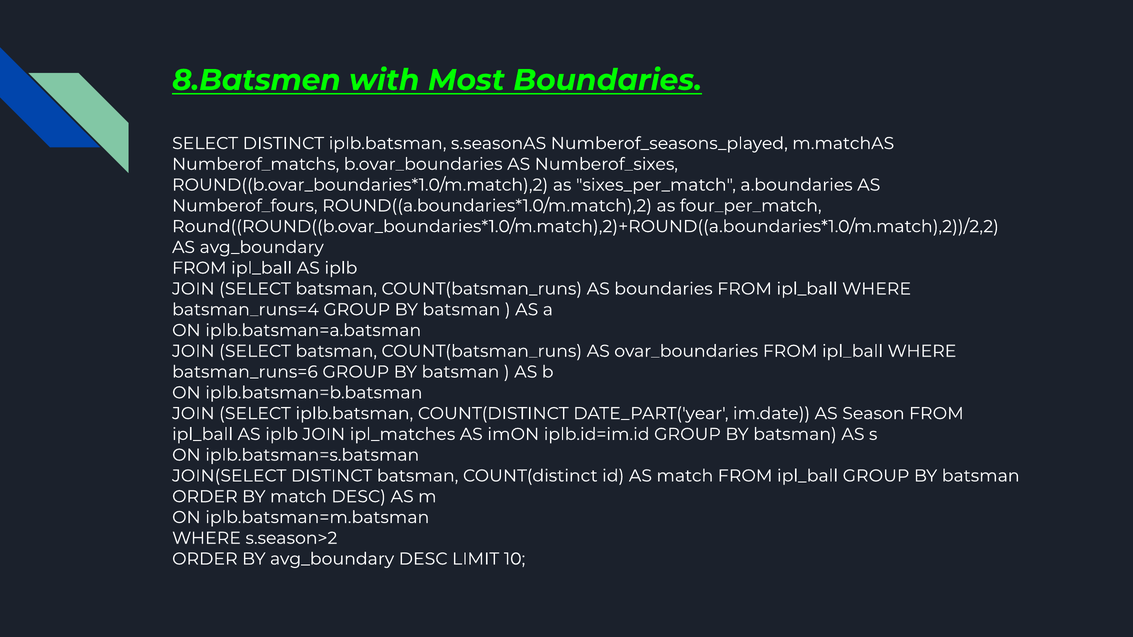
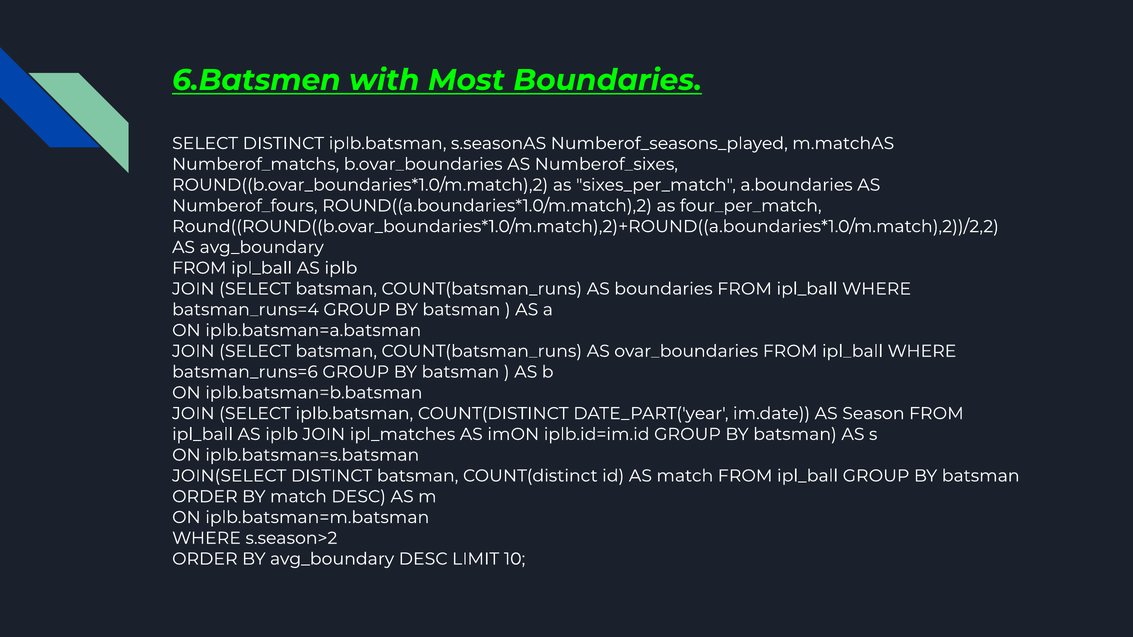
8.Batsmen: 8.Batsmen -> 6.Batsmen (256, 80)
